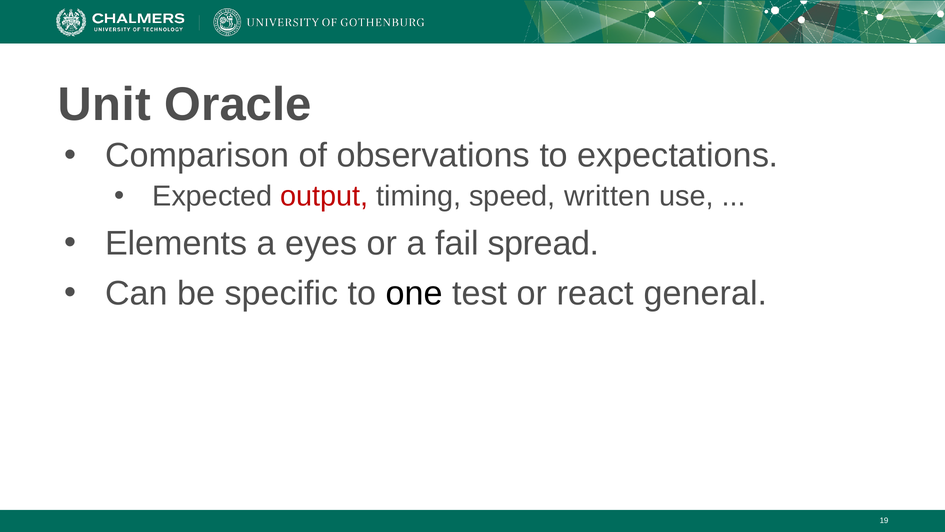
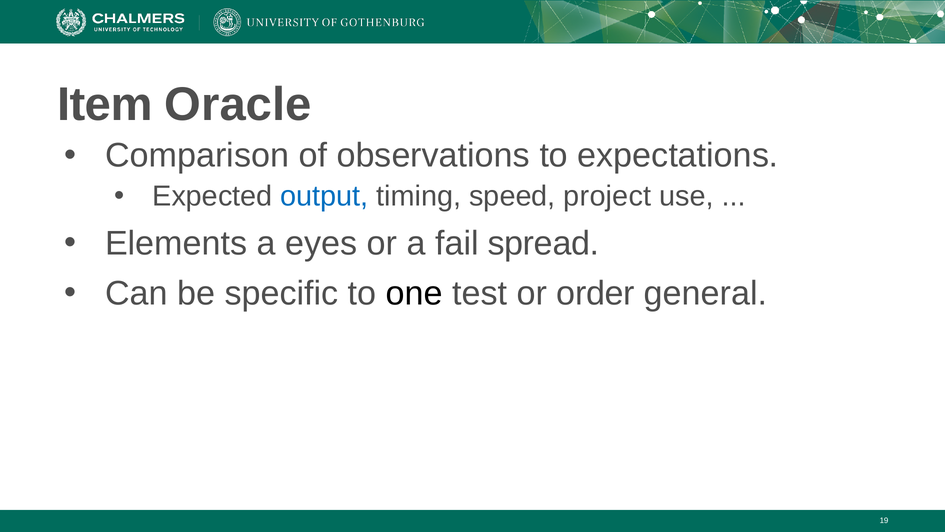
Unit: Unit -> Item (105, 104)
output colour: red -> blue (324, 196)
written: written -> project (607, 196)
react: react -> order (596, 293)
